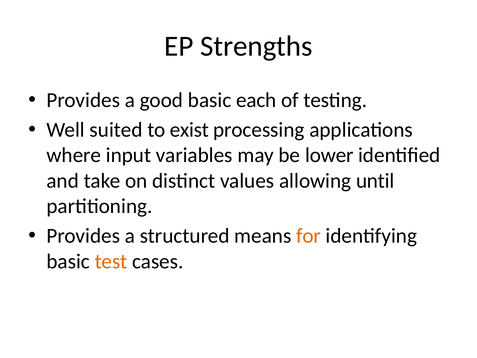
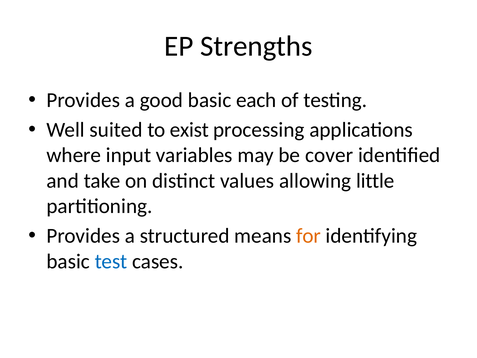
lower: lower -> cover (329, 155)
until: until -> little (375, 181)
test colour: orange -> blue (111, 261)
